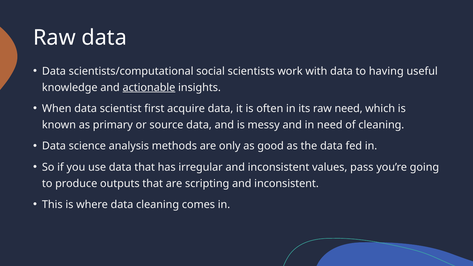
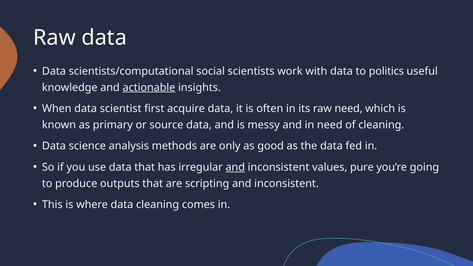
having: having -> politics (386, 71)
and underline: none -> present (235, 167)
pass: pass -> pure (362, 167)
